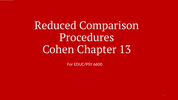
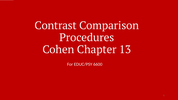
Reduced: Reduced -> Contrast (56, 26)
